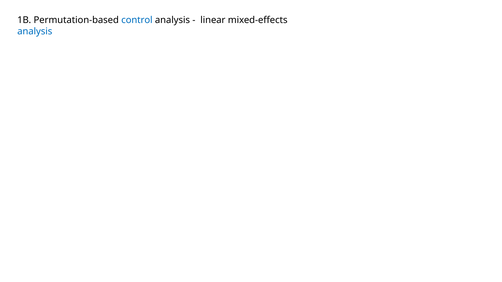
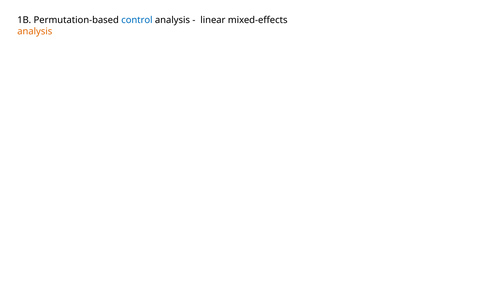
analysis colour: blue -> orange (35, 32)
